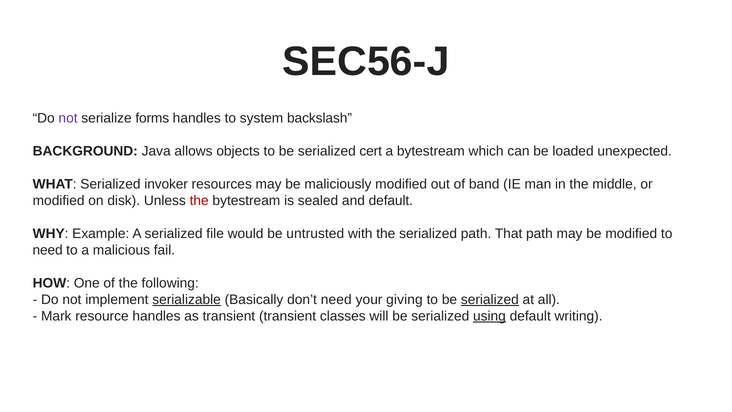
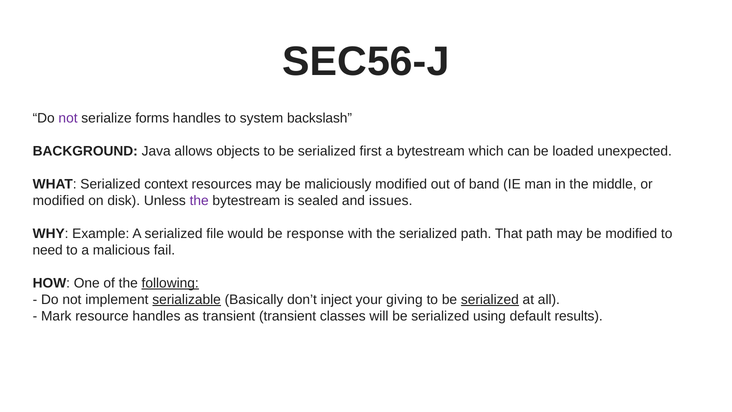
cert: cert -> first (371, 151)
invoker: invoker -> context (166, 184)
the colour: red -> purple (199, 201)
and default: default -> issues (391, 201)
untrusted: untrusted -> response (315, 234)
following underline: none -> present (170, 283)
don’t need: need -> inject (336, 299)
using underline: present -> none (489, 316)
writing: writing -> results (579, 316)
